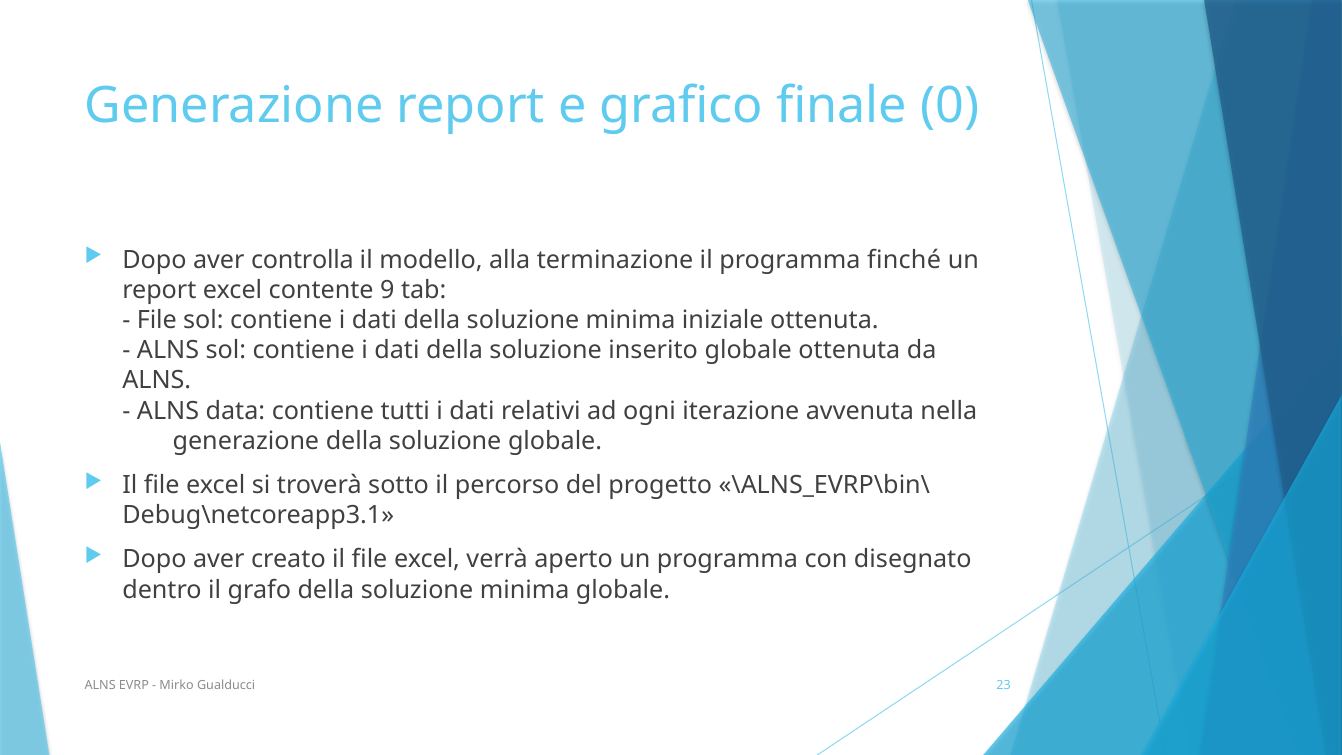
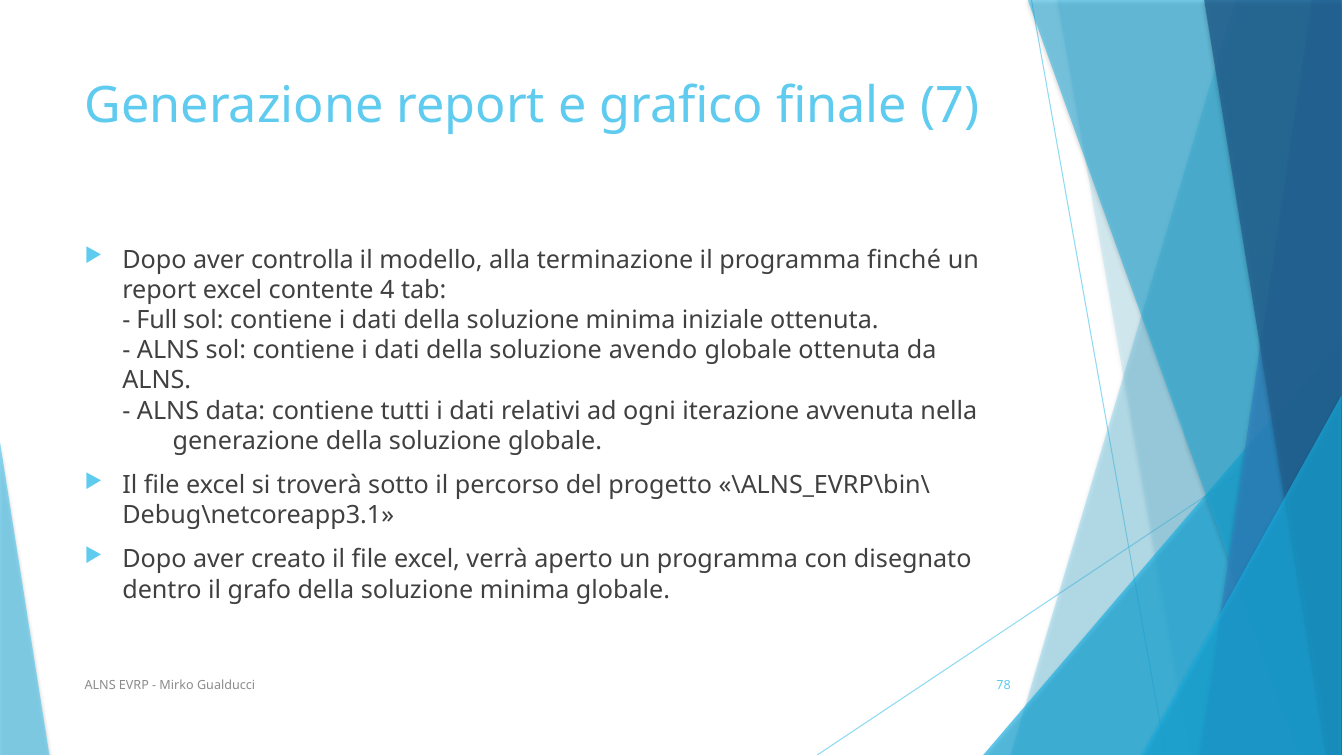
0: 0 -> 7 (950, 106)
9: 9 -> 4 (387, 290)
File: File -> Full (157, 320)
inserito: inserito -> avendo (653, 350)
23: 23 -> 78 (1004, 685)
